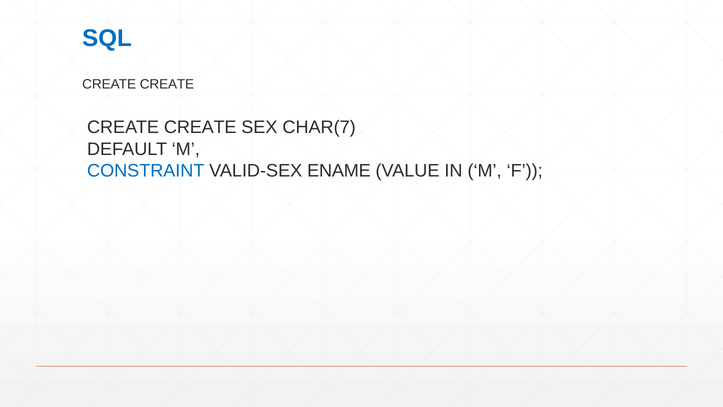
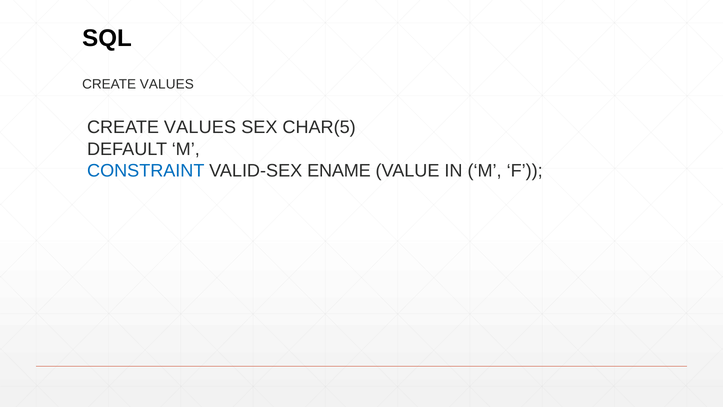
SQL colour: blue -> black (107, 38)
CREATE: CREATE -> VALUES (167, 84)
CREATE: CREATE -> VALUES (200, 127)
CHAR(7: CHAR(7 -> CHAR(5 (319, 127)
